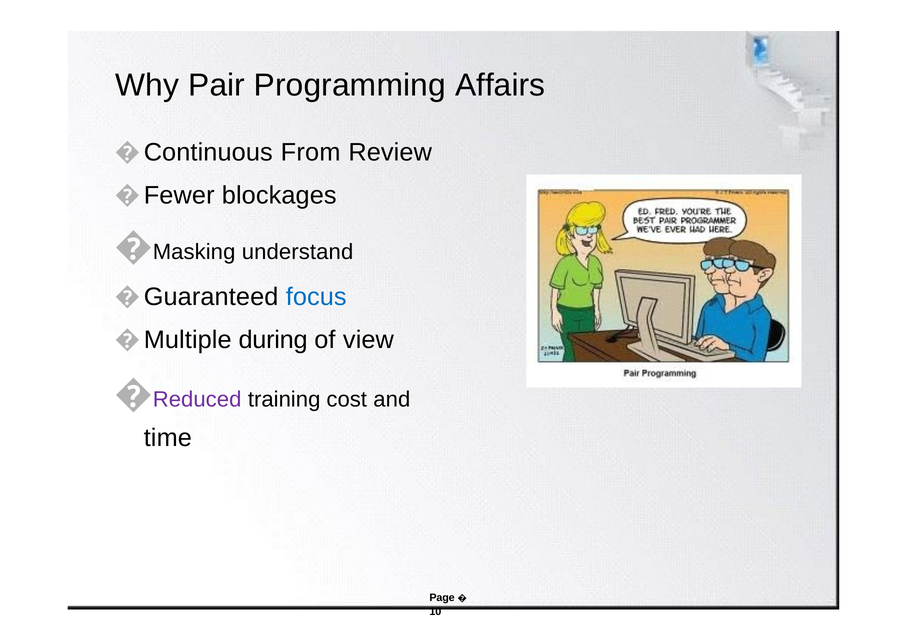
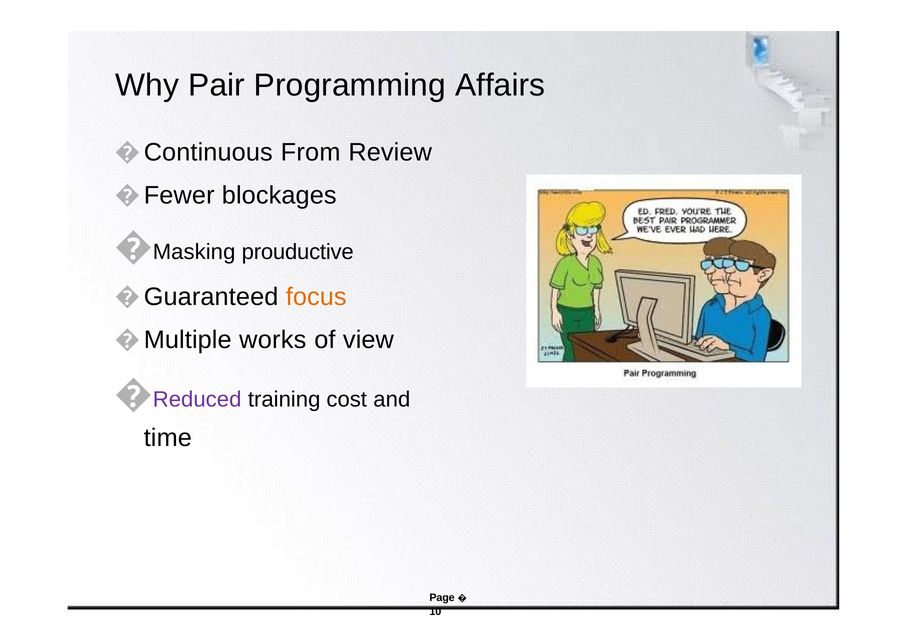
understand: understand -> prouductive (298, 252)
focus colour: blue -> orange (316, 297)
during: during -> works (273, 340)
